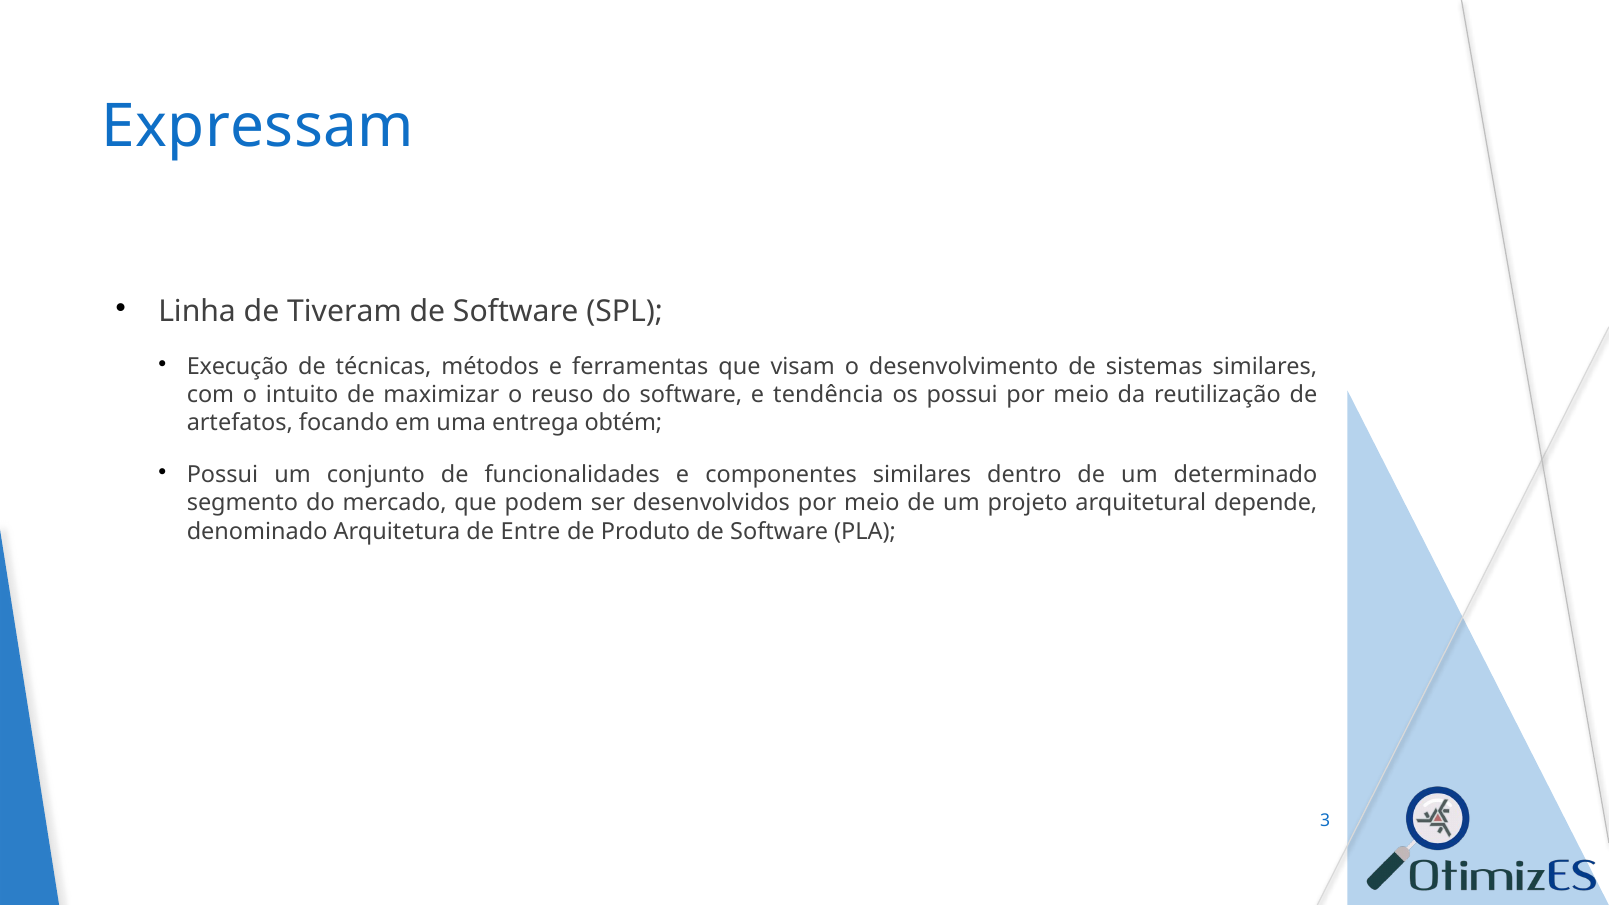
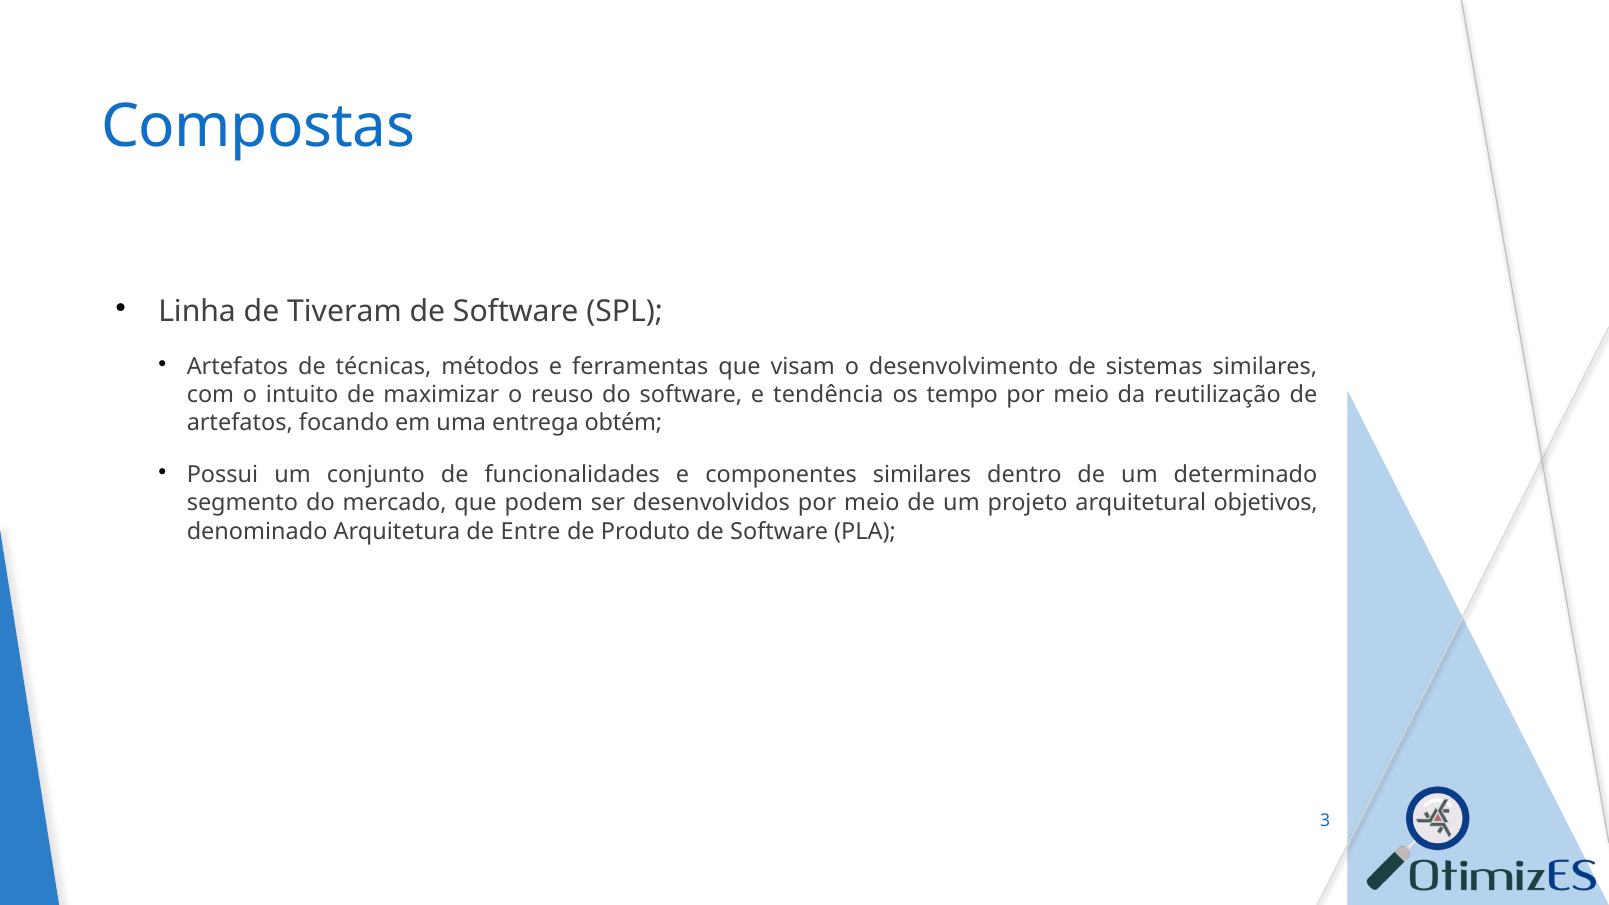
Expressam: Expressam -> Compostas (258, 127)
Execução: Execução -> Artefatos (237, 367)
os possui: possui -> tempo (962, 395)
depende: depende -> objetivos (1266, 503)
